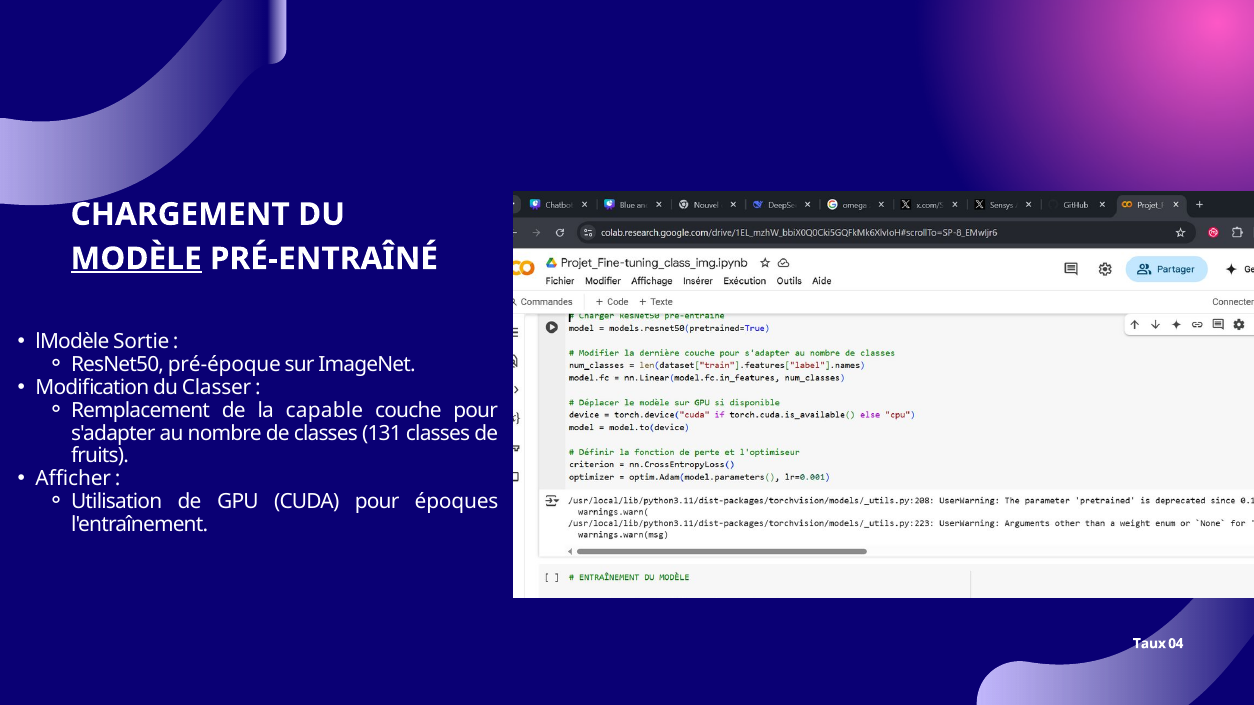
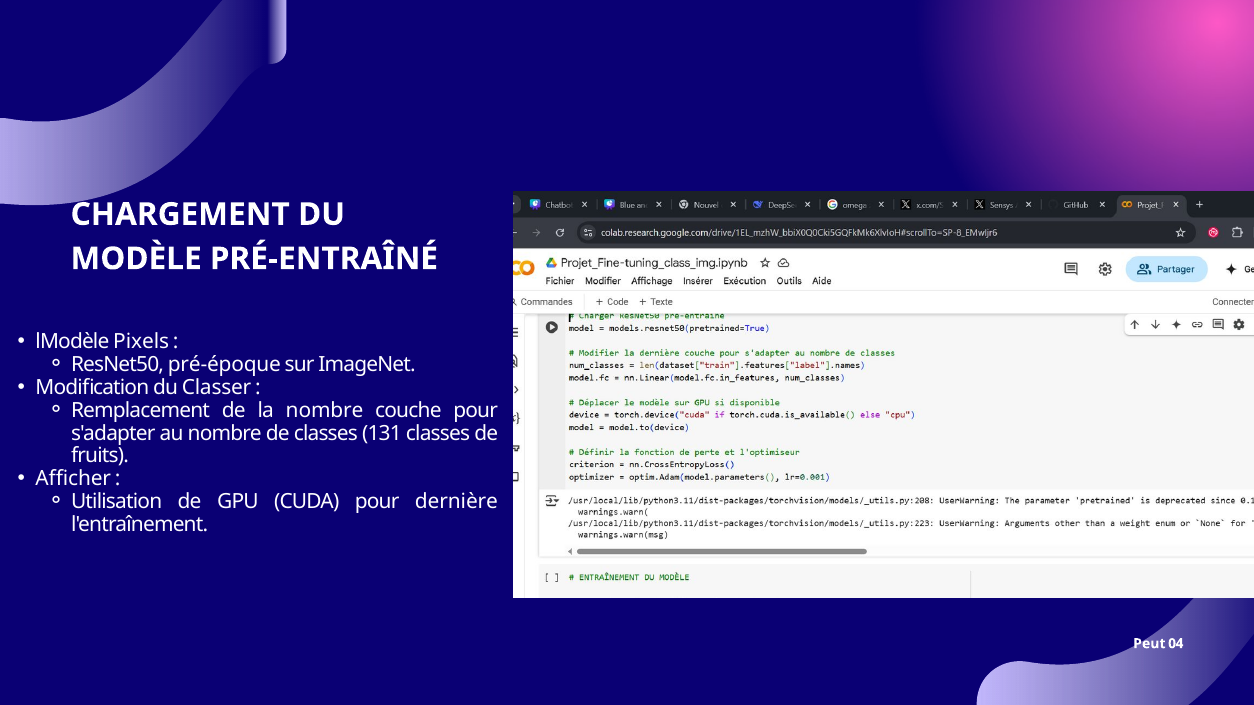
MODÈLE underline: present -> none (136, 259)
Sortie: Sortie -> Pixels (141, 342)
la capable: capable -> nombre (325, 411)
époques: époques -> dernière (456, 502)
Taux: Taux -> Peut (1149, 644)
